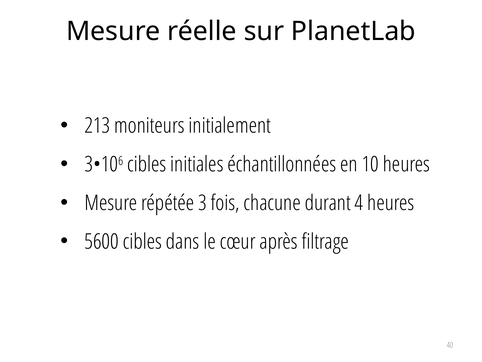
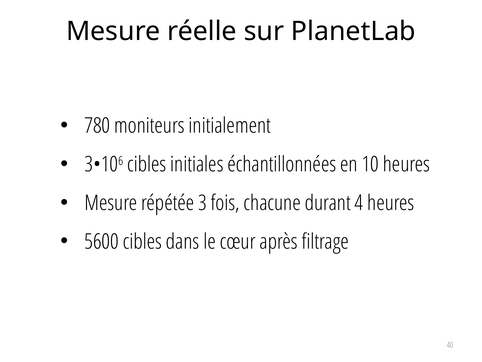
213: 213 -> 780 (97, 126)
